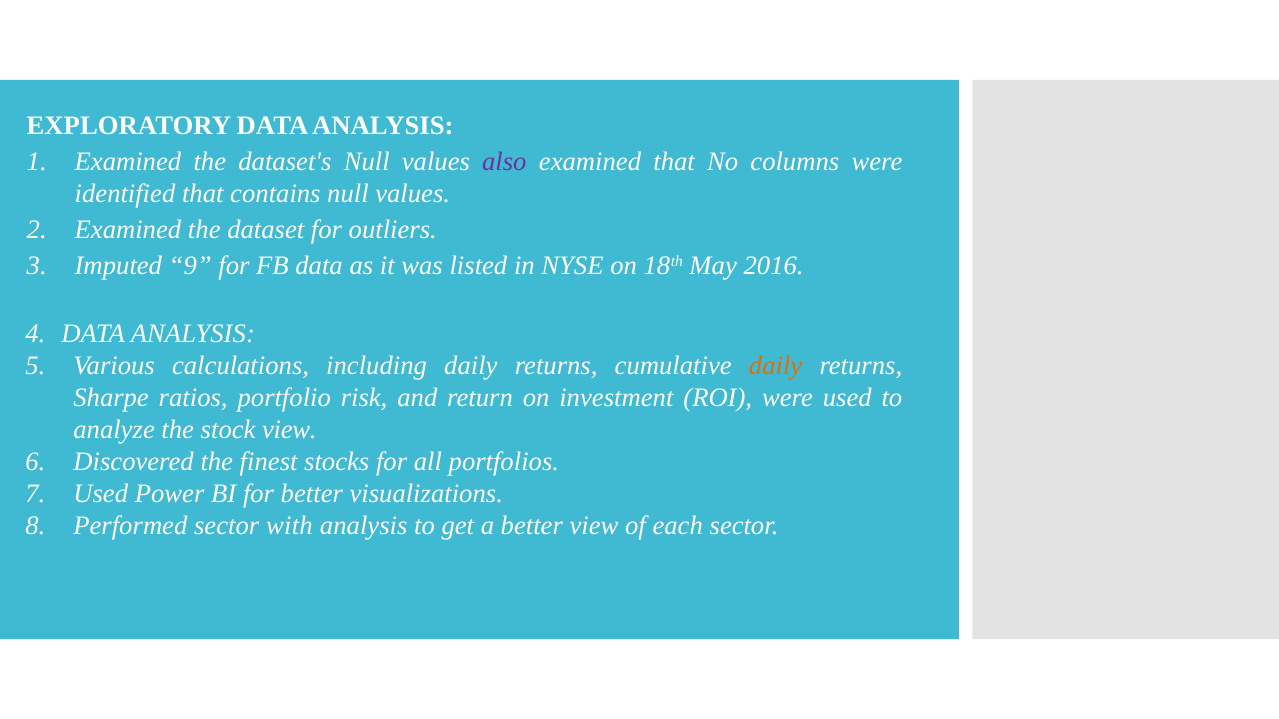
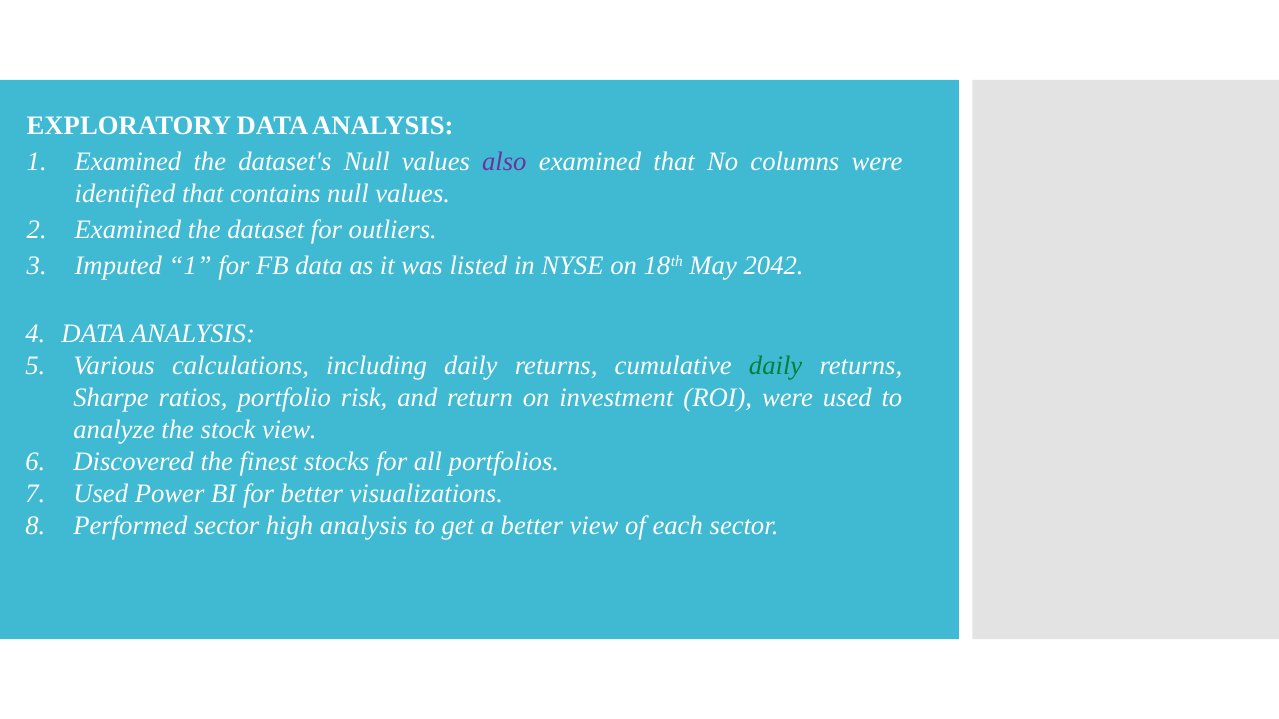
Imputed 9: 9 -> 1 (190, 266)
2016: 2016 -> 2042 (774, 266)
daily colour: orange -> green (776, 366)
with: with -> high (290, 526)
